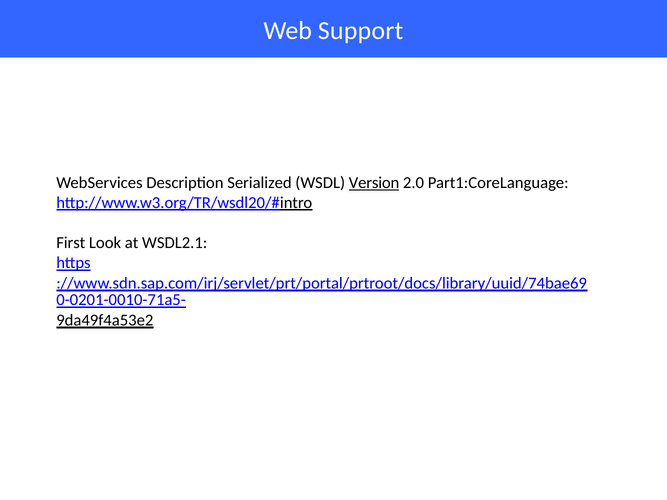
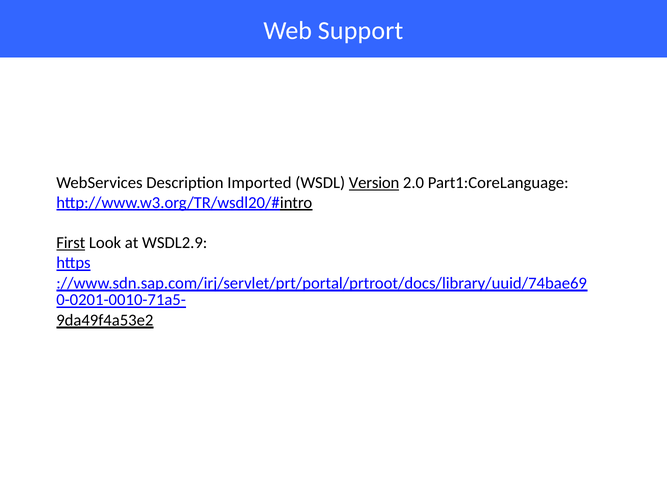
Serialized: Serialized -> Imported (259, 183)
First underline: none -> present (71, 243)
WSDL2.1: WSDL2.1 -> WSDL2.9 (175, 243)
